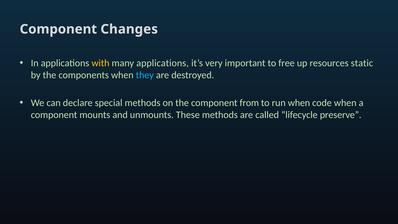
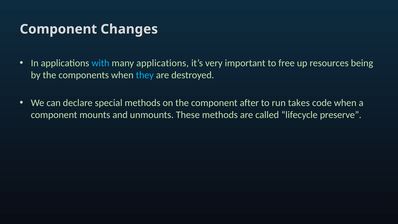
with colour: yellow -> light blue (100, 63)
static: static -> being (362, 63)
from: from -> after (249, 103)
run when: when -> takes (299, 103)
